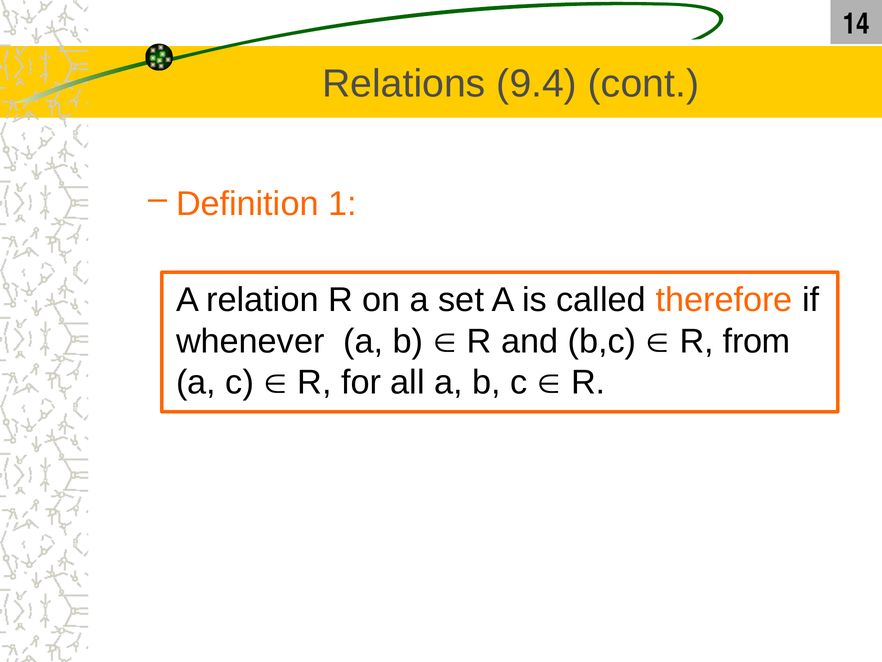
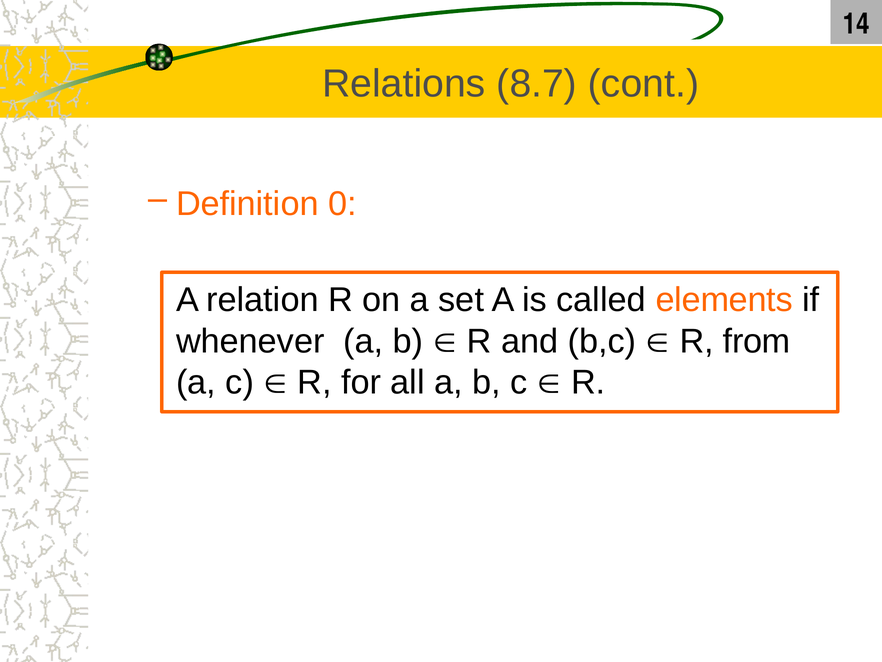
9.4: 9.4 -> 8.7 (537, 84)
1: 1 -> 0 (342, 204)
therefore: therefore -> elements (724, 300)
